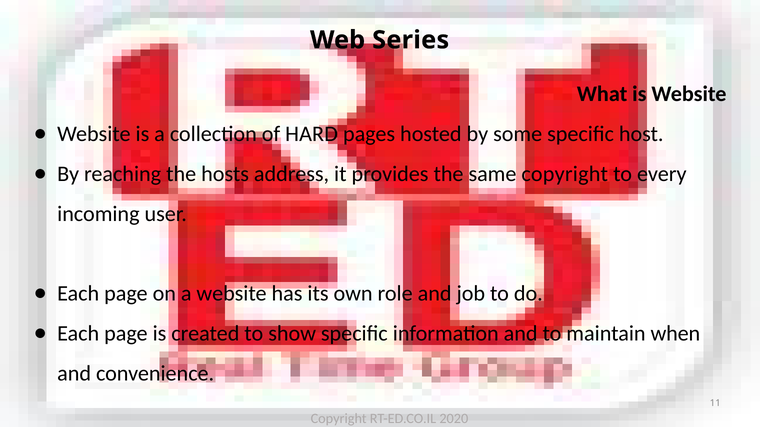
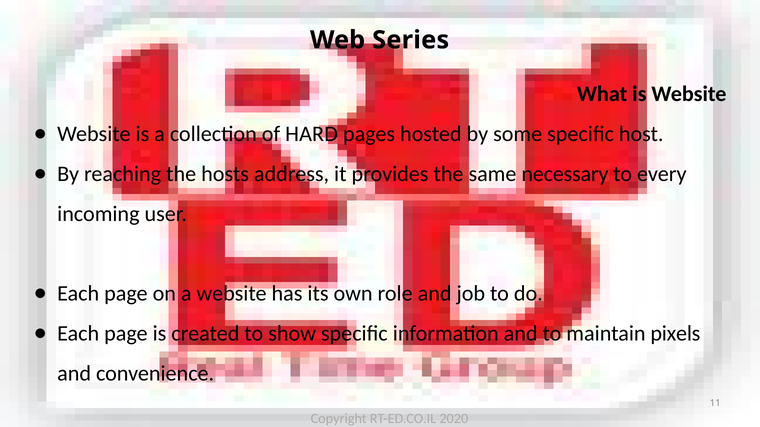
same copyright: copyright -> necessary (565, 174)
when: when -> pixels (675, 334)
